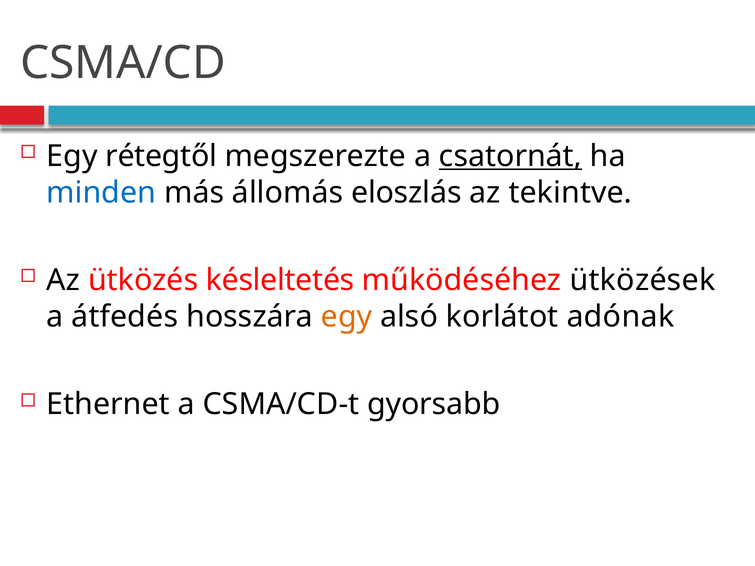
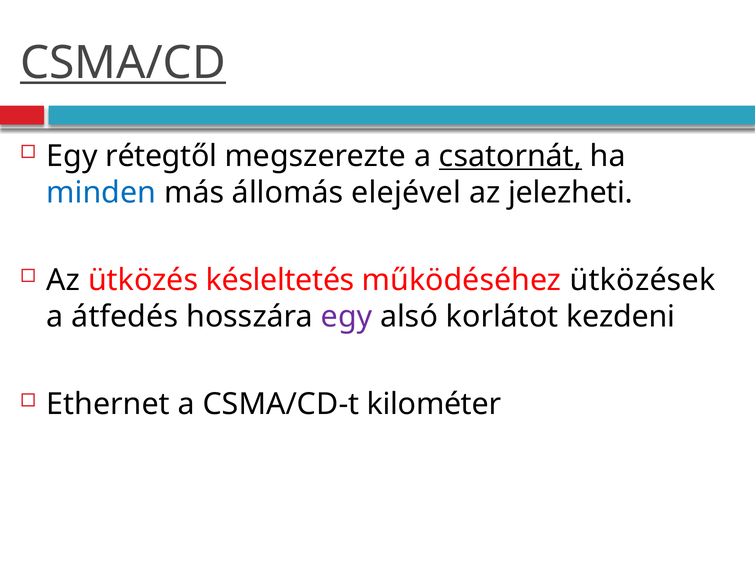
CSMA/CD underline: none -> present (123, 63)
eloszlás: eloszlás -> elejével (406, 193)
tekintve: tekintve -> jelezheti (571, 193)
egy colour: orange -> purple (347, 317)
adónak: adónak -> kezdeni (621, 317)
gyorsabb: gyorsabb -> kilométer (434, 405)
